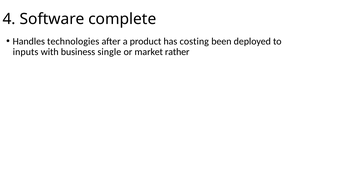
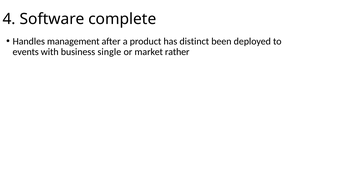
technologies: technologies -> management (73, 41)
costing: costing -> distinct (194, 41)
inputs: inputs -> events (26, 52)
